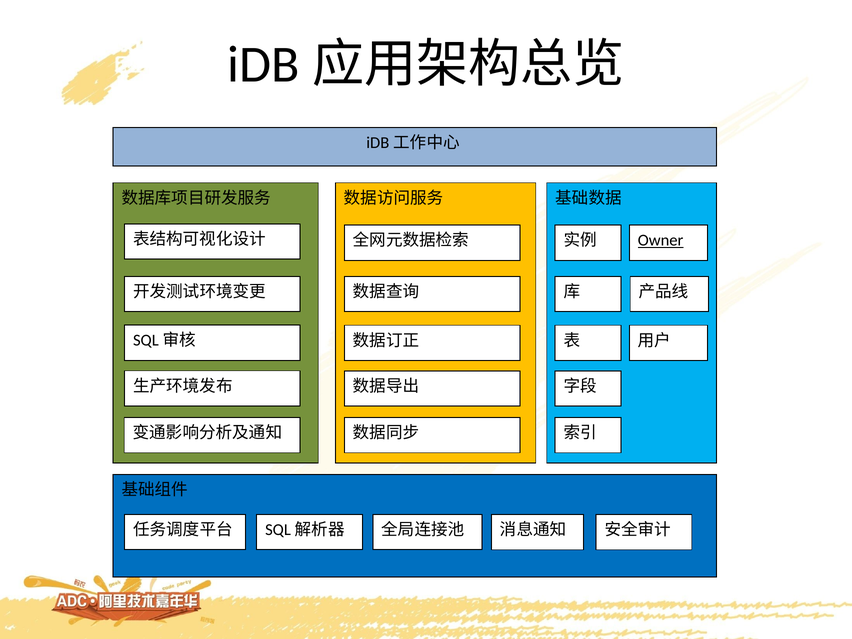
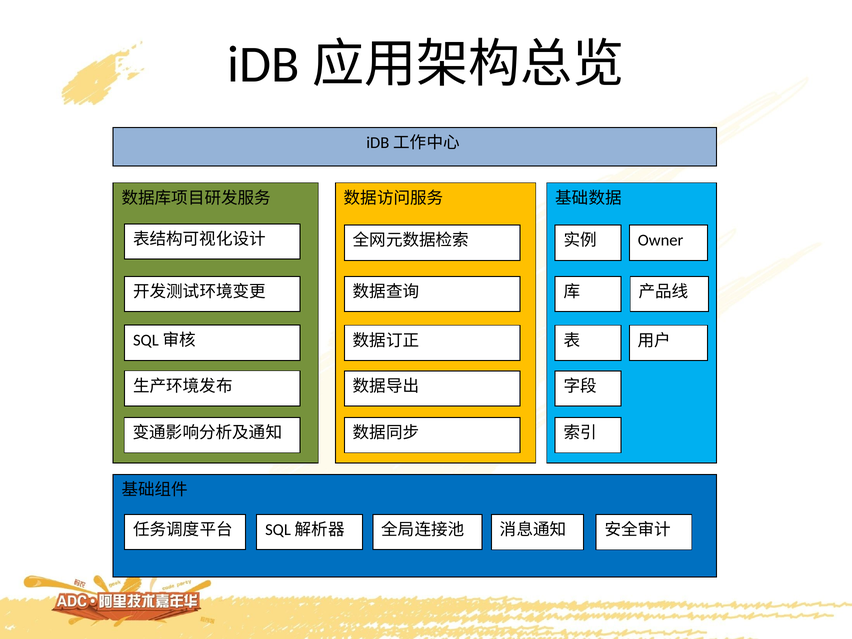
Owner underline: present -> none (661, 241)
